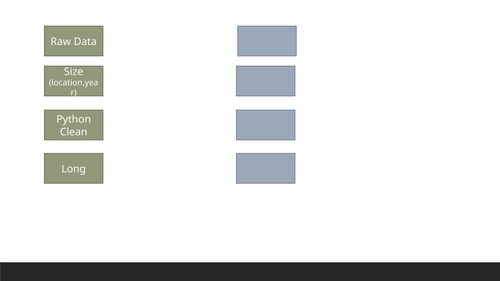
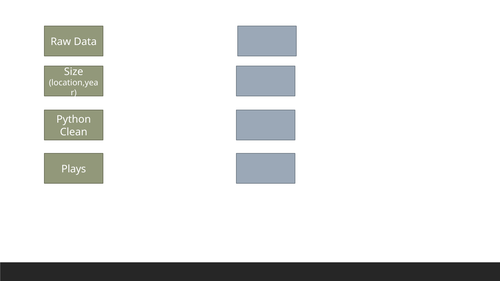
Long: Long -> Plays (74, 169)
